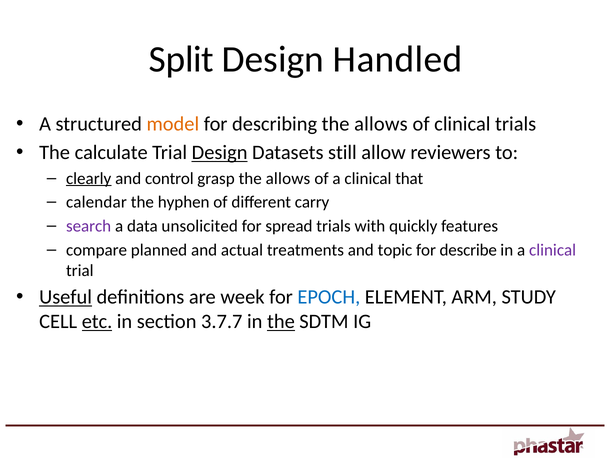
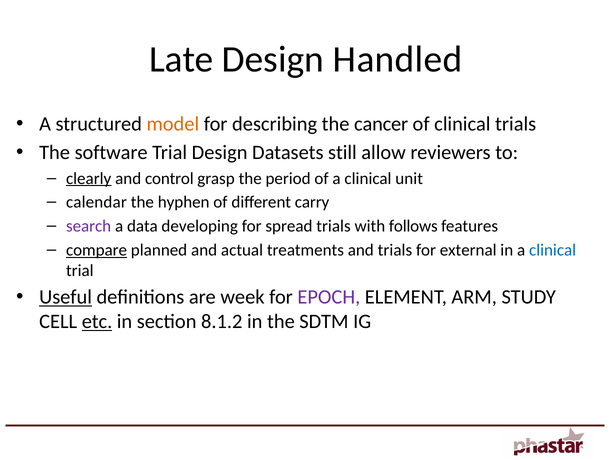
Split: Split -> Late (181, 59)
describing the allows: allows -> cancer (381, 124)
calculate: calculate -> software (111, 153)
Design underline: present -> none (220, 153)
grasp the allows: allows -> period (288, 178)
that: that -> unit (409, 178)
unsolicited: unsolicited -> developing (200, 226)
quickly: quickly -> follows (413, 226)
compare underline: none -> present (97, 250)
and topic: topic -> trials (395, 250)
describe: describe -> external (468, 250)
clinical colour: purple -> blue (553, 250)
EPOCH colour: blue -> purple (329, 297)
3.7.7: 3.7.7 -> 8.1.2 (222, 322)
the underline: present -> none (281, 322)
